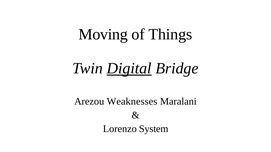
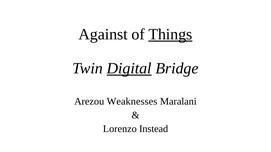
Moving: Moving -> Against (103, 34)
Things underline: none -> present (170, 34)
System: System -> Instead (154, 129)
